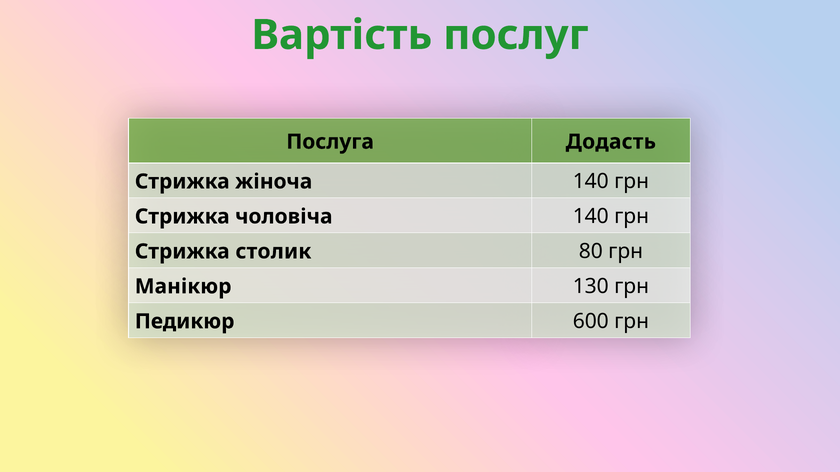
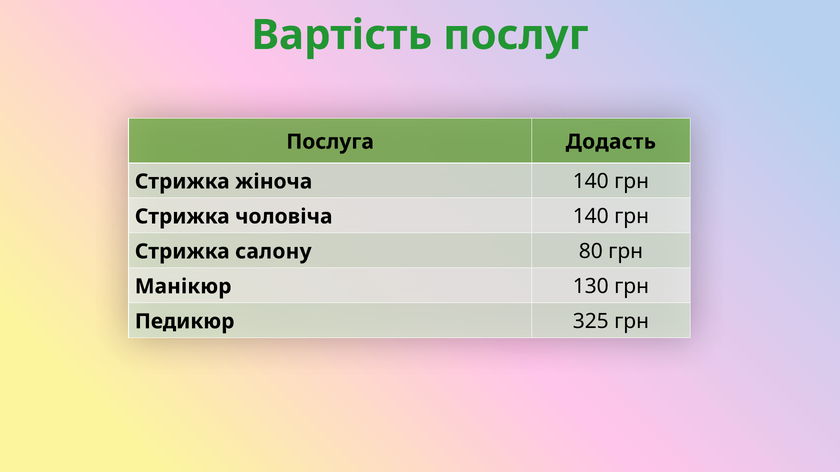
столик: столик -> салону (273, 252)
600: 600 -> 325 (591, 322)
